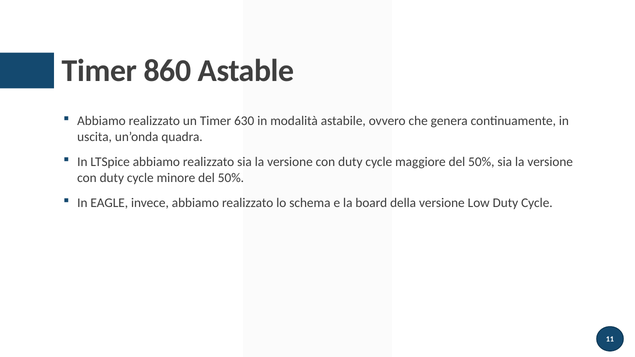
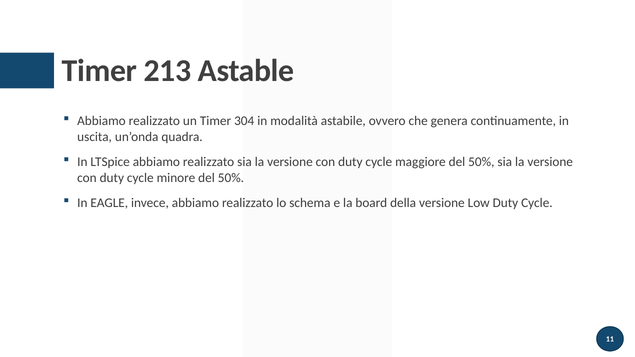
860: 860 -> 213 (167, 71)
630: 630 -> 304 (244, 121)
